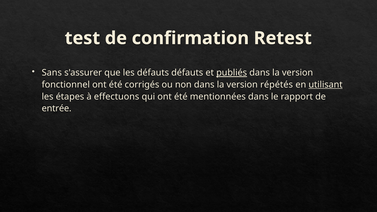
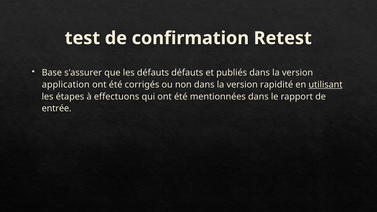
Sans: Sans -> Base (52, 73)
publiés underline: present -> none (232, 73)
fonctionnel: fonctionnel -> application (66, 85)
répétés: répétés -> rapidité (277, 85)
